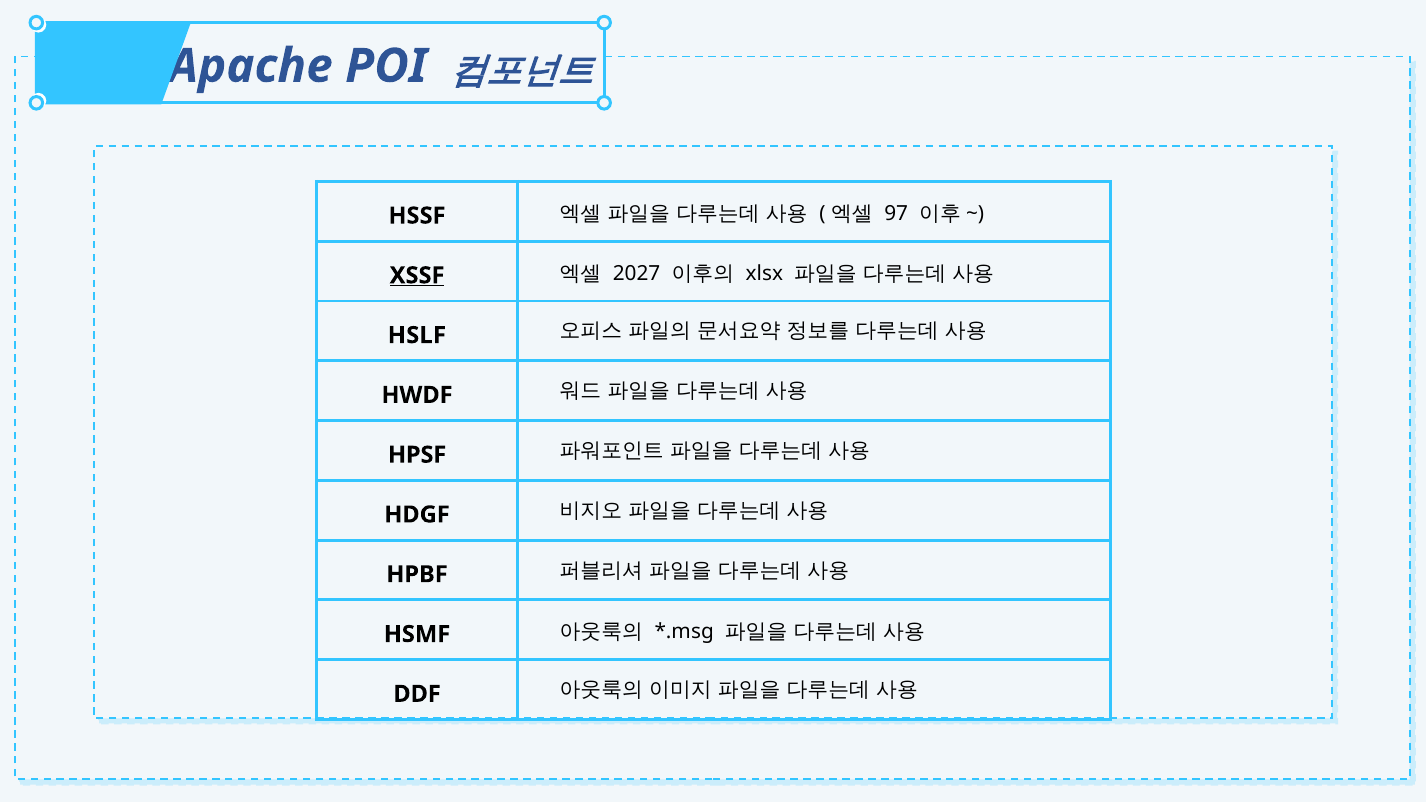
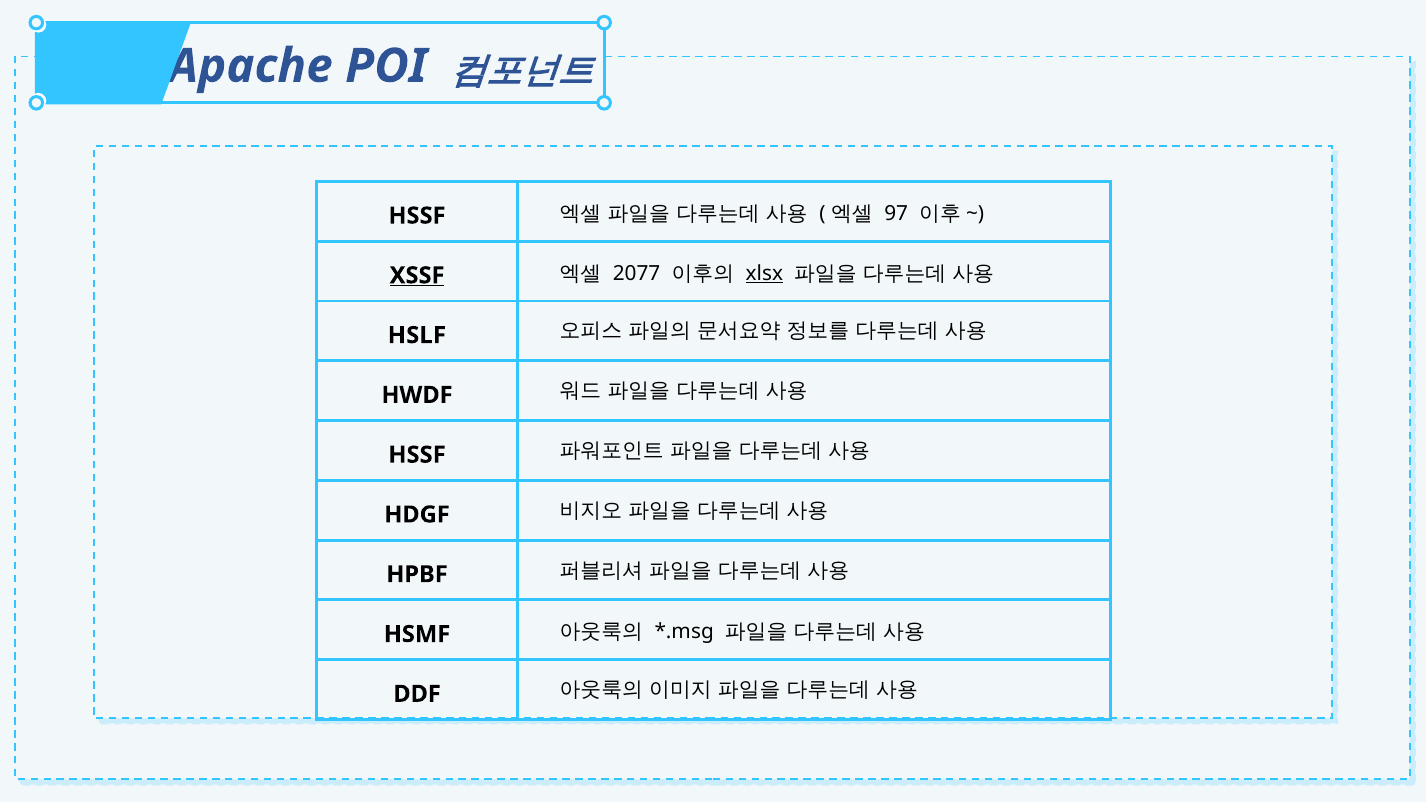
2027: 2027 -> 2077 (637, 273)
xlsx underline: none -> present (764, 273)
HPSF: HPSF -> HSSF (417, 455)
